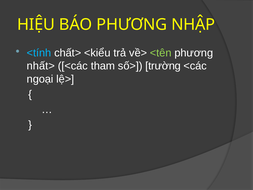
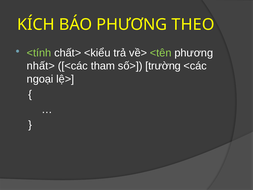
HIỆU: HIỆU -> KÍCH (36, 25)
NHẬP: NHẬP -> THEO (193, 25)
<tính colour: light blue -> light green (39, 53)
